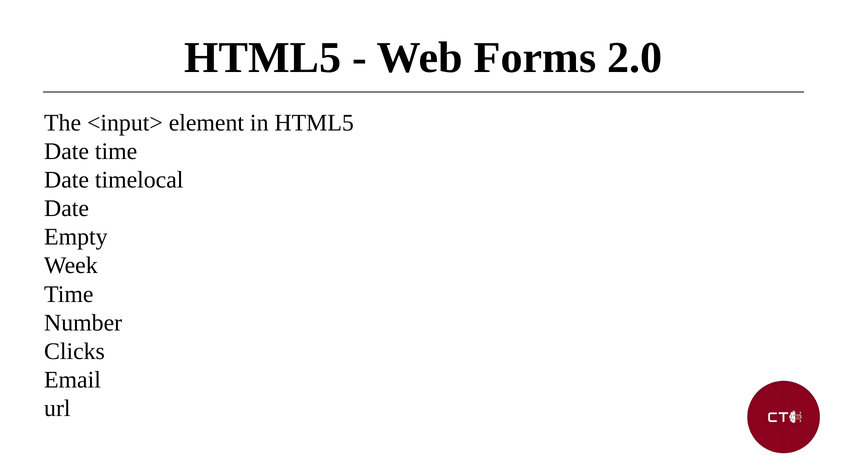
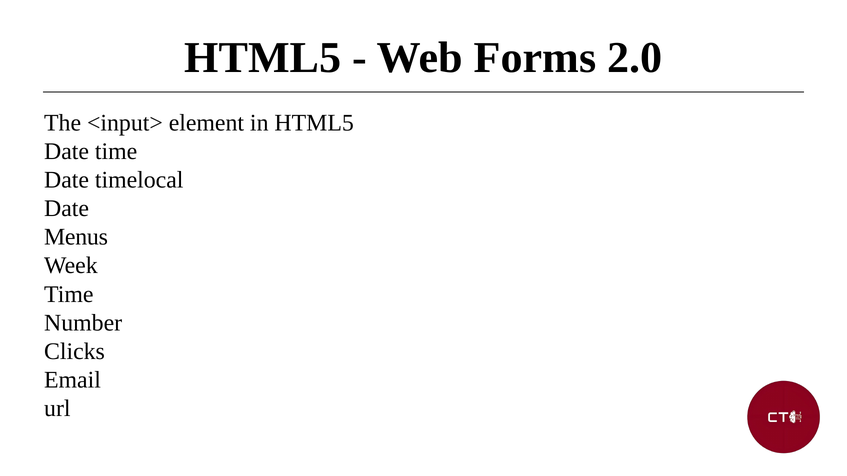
Empty: Empty -> Menus (76, 237)
